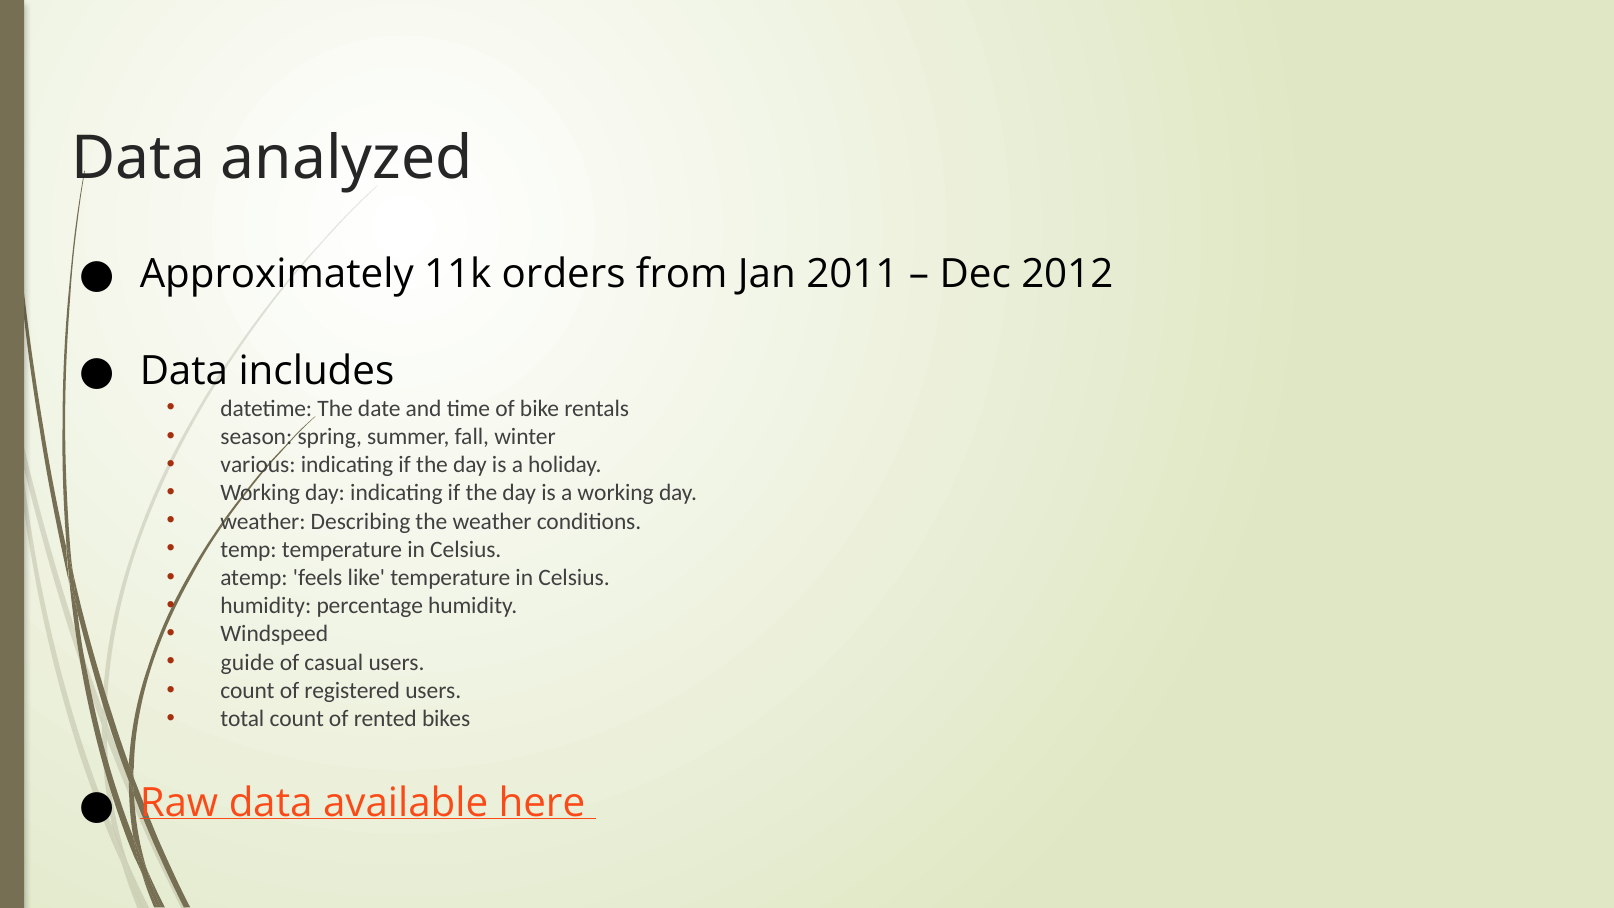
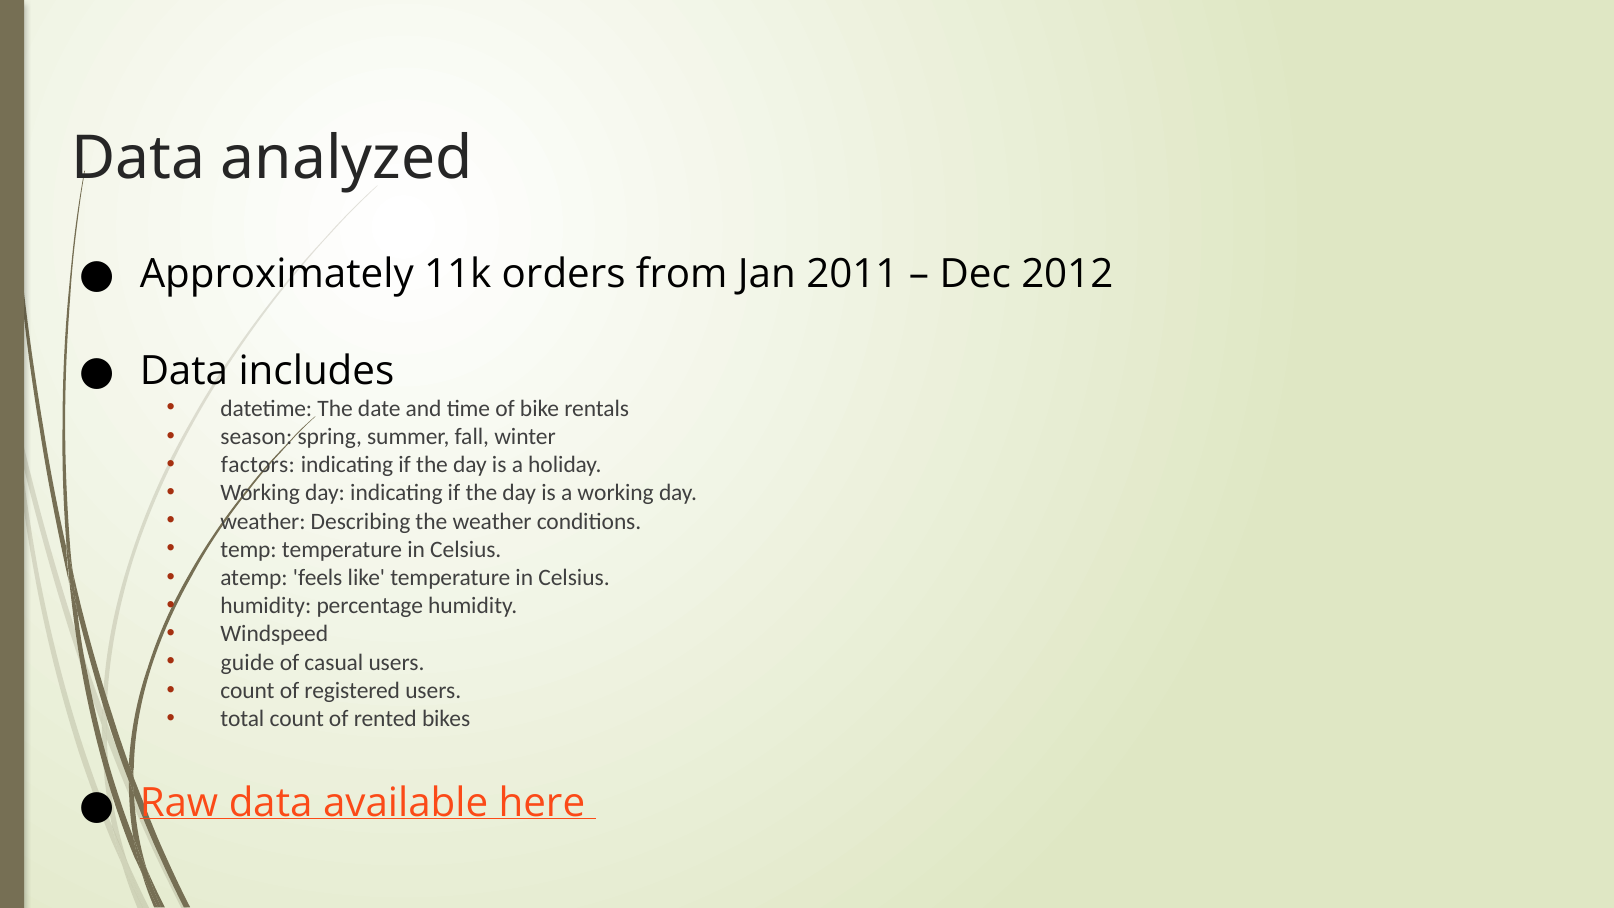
various: various -> factors (258, 465)
